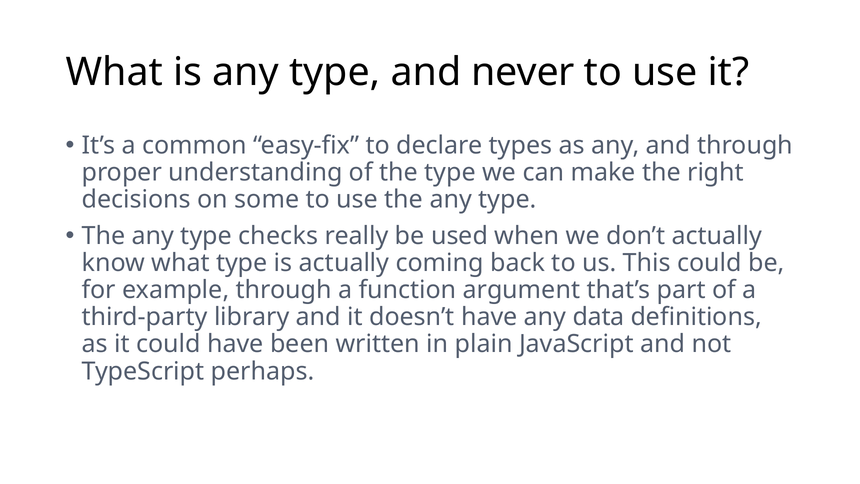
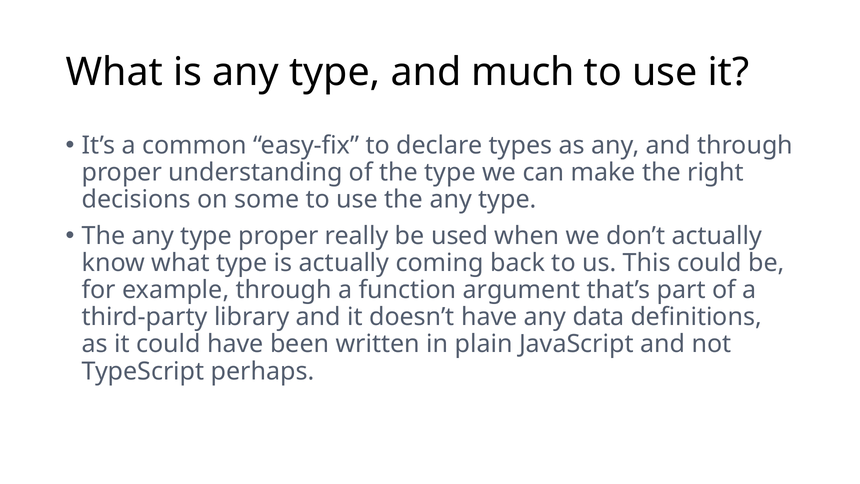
never: never -> much (523, 72)
type checks: checks -> proper (278, 236)
